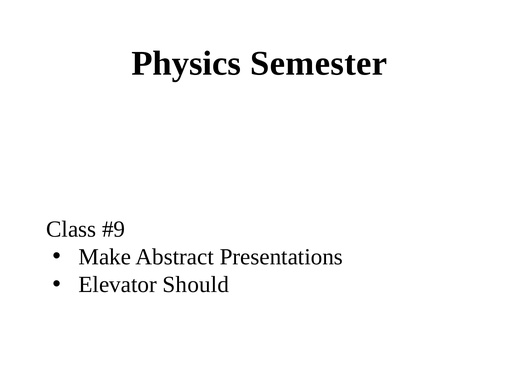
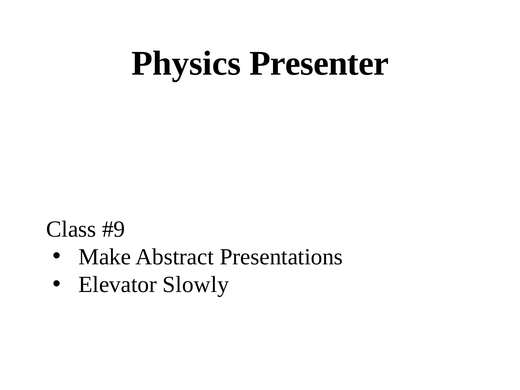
Semester: Semester -> Presenter (319, 64)
Should: Should -> Slowly (196, 285)
